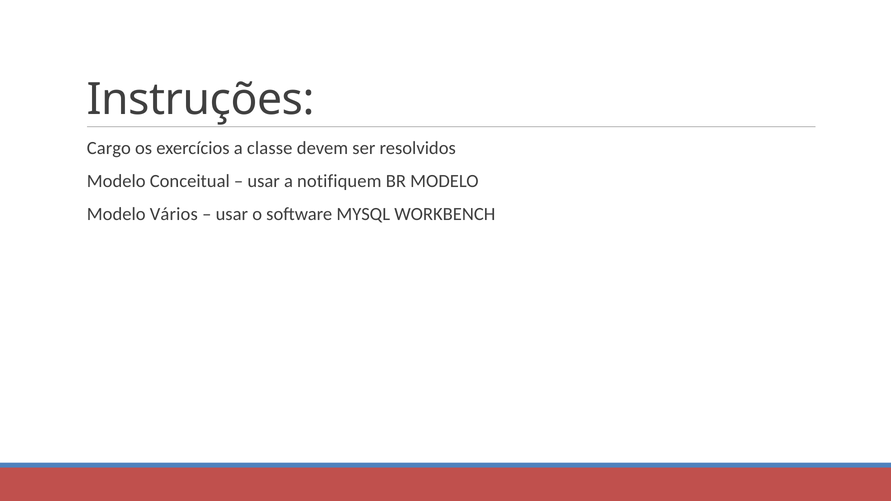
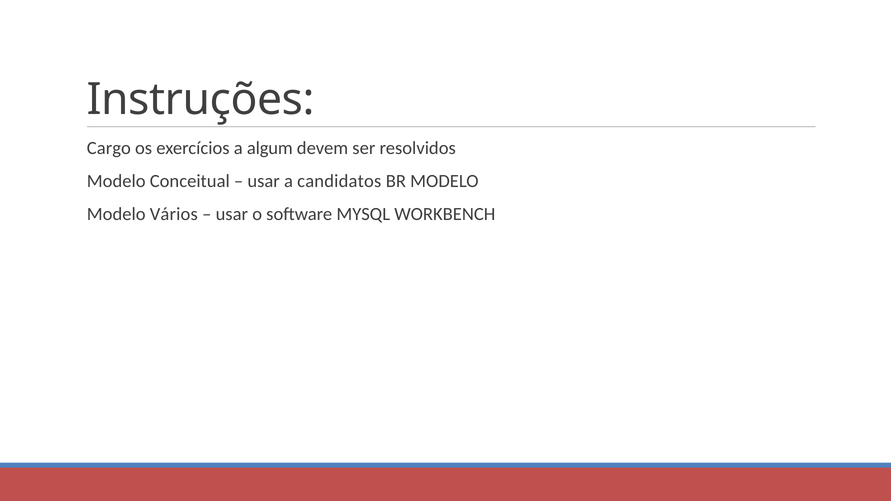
classe: classe -> algum (270, 148)
notifiquem: notifiquem -> candidatos (339, 181)
